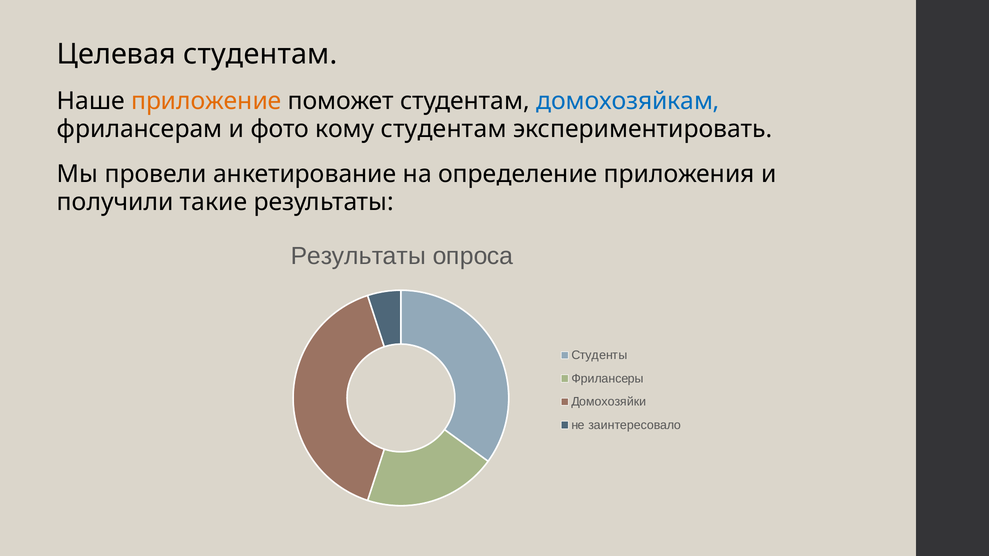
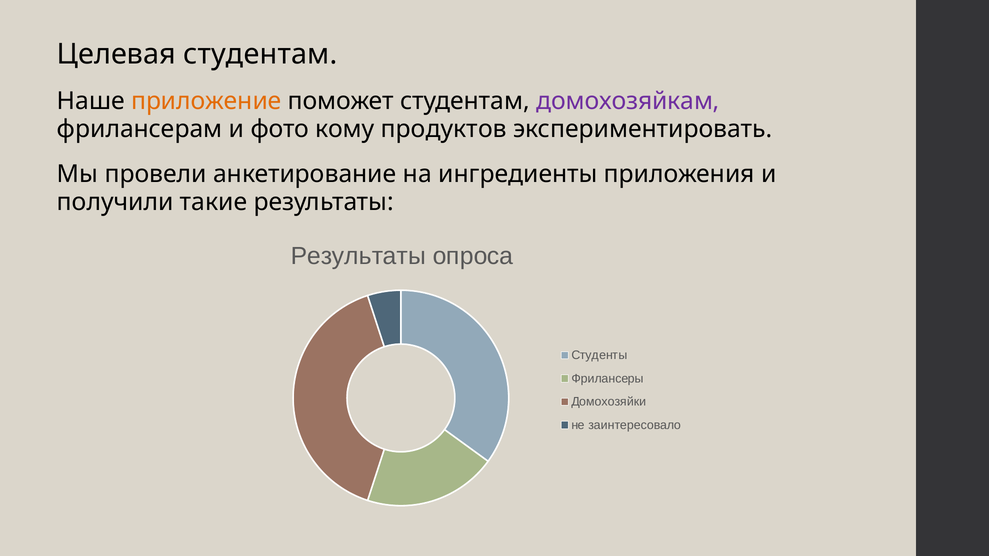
домохозяйкам colour: blue -> purple (628, 101)
кому студентам: студентам -> продуктов (444, 129)
определение: определение -> ингредиенты (518, 174)
